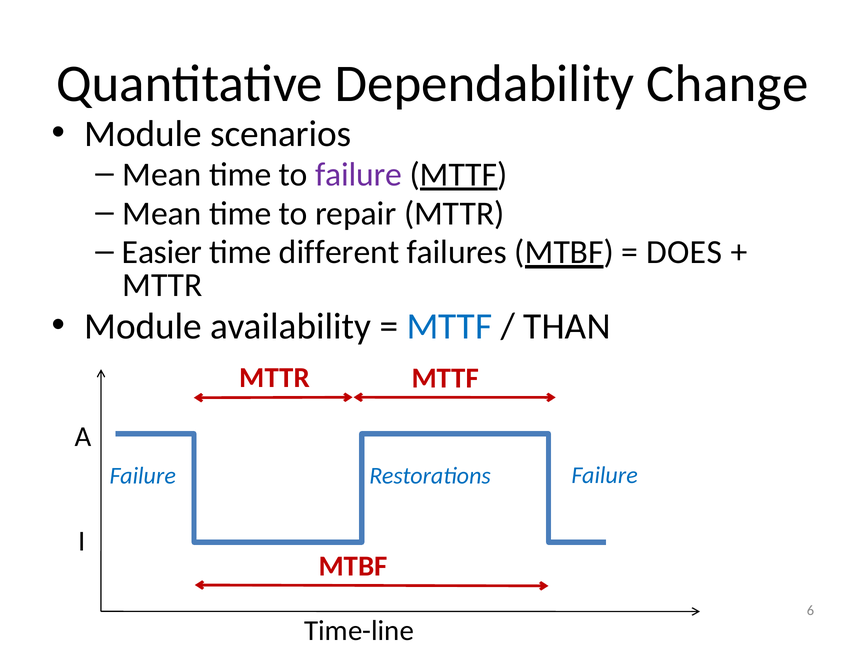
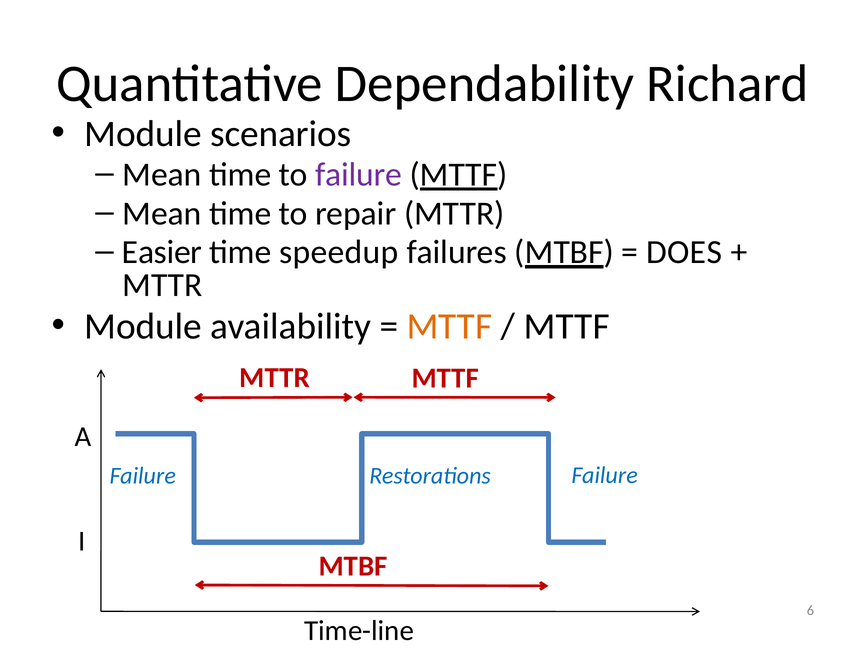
Change: Change -> Richard (728, 84)
different: different -> speedup (339, 252)
MTTF colour: blue -> orange (449, 326)
THAN: THAN -> MTTF (567, 326)
